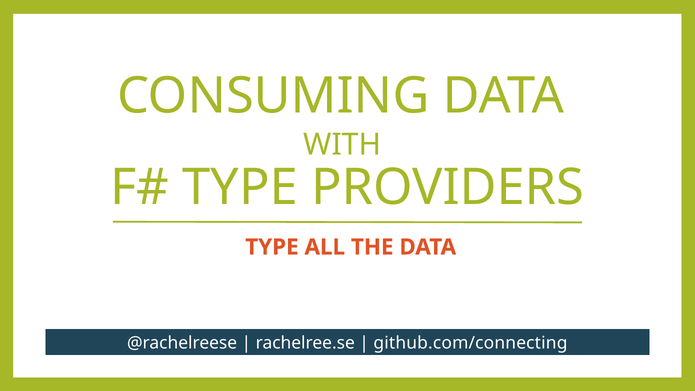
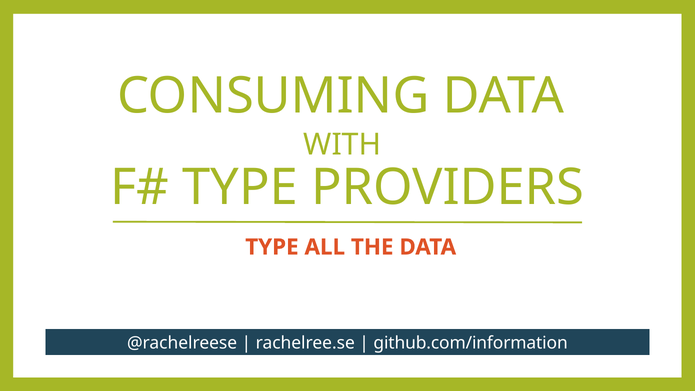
github.com/connecting: github.com/connecting -> github.com/information (471, 343)
